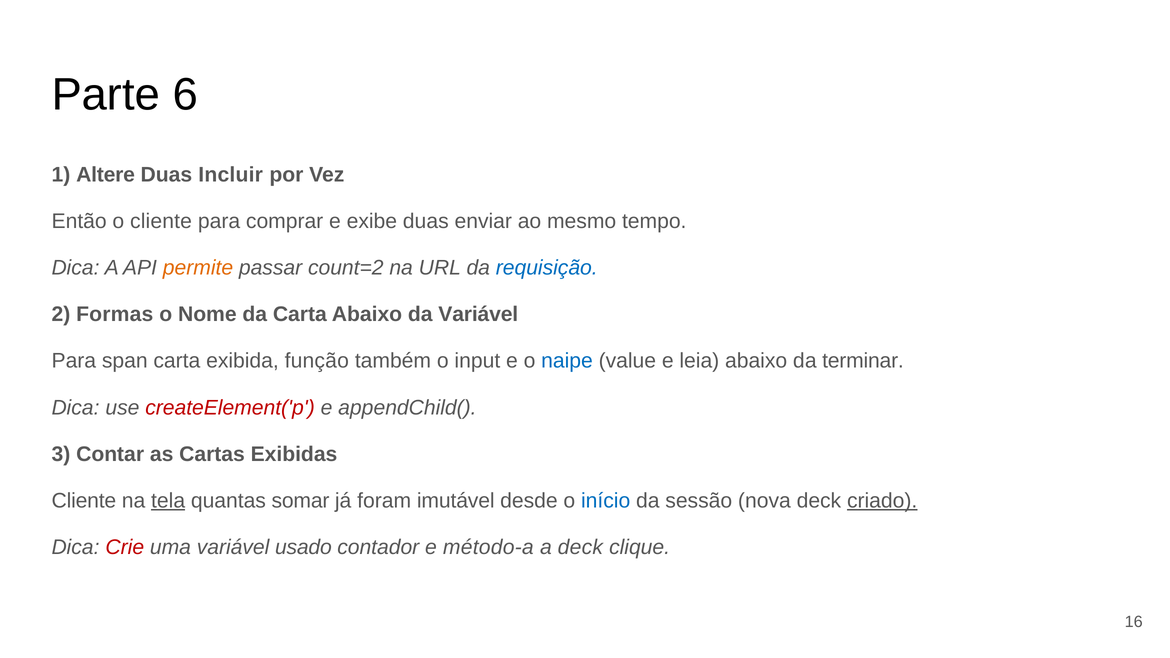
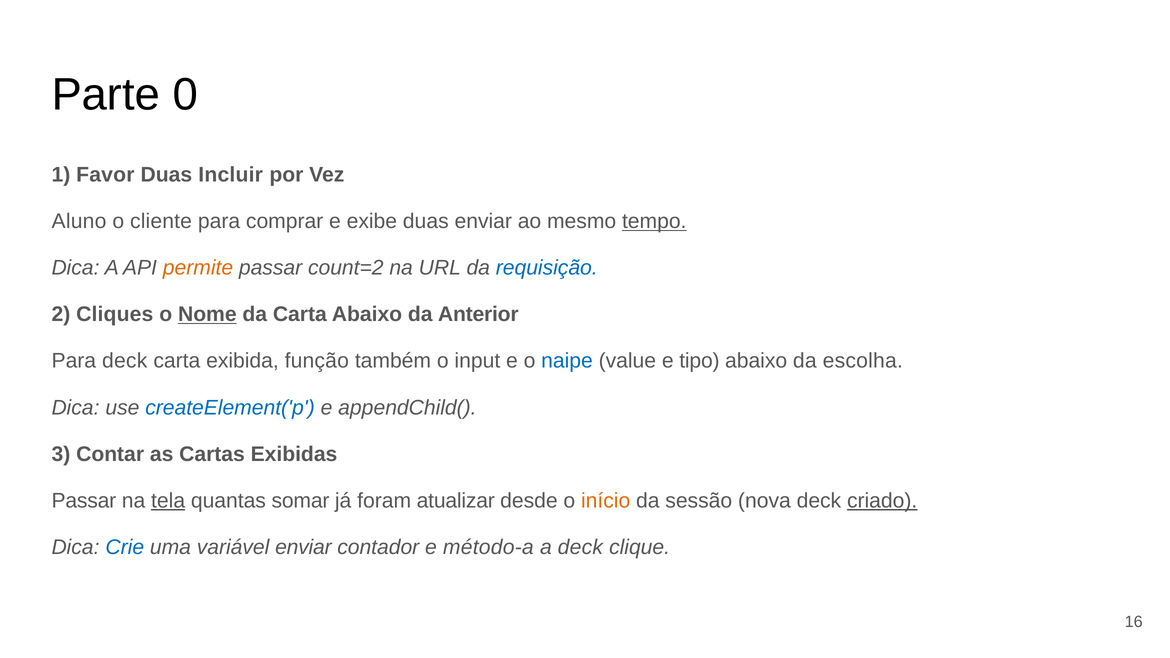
6: 6 -> 0 (185, 95)
Altere: Altere -> Favor (105, 175)
Então: Então -> Aluno (79, 221)
tempo underline: none -> present (654, 221)
Formas: Formas -> Cliques (115, 314)
Nome underline: none -> present (207, 314)
da Variável: Variável -> Anterior (478, 314)
Para span: span -> deck (125, 361)
leia: leia -> tipo (699, 361)
terminar: terminar -> escolha (863, 361)
createElement('p colour: red -> blue (230, 408)
Cliente: Cliente -> Passar (84, 501)
imutável: imutável -> atualizar (456, 501)
início colour: blue -> orange (606, 501)
Crie colour: red -> blue (125, 547)
variável usado: usado -> enviar (303, 547)
